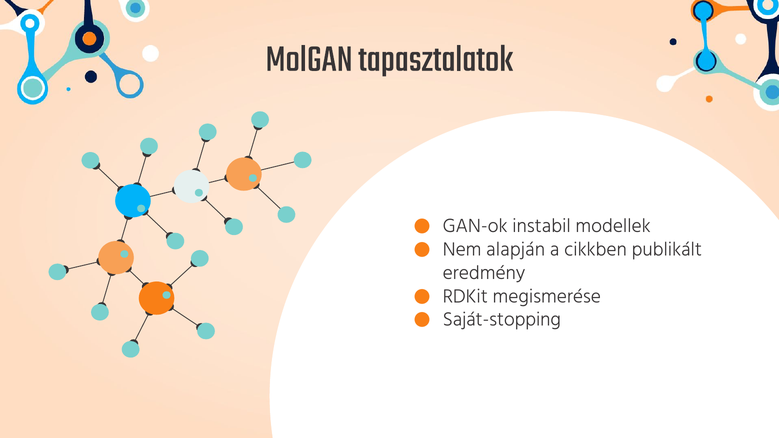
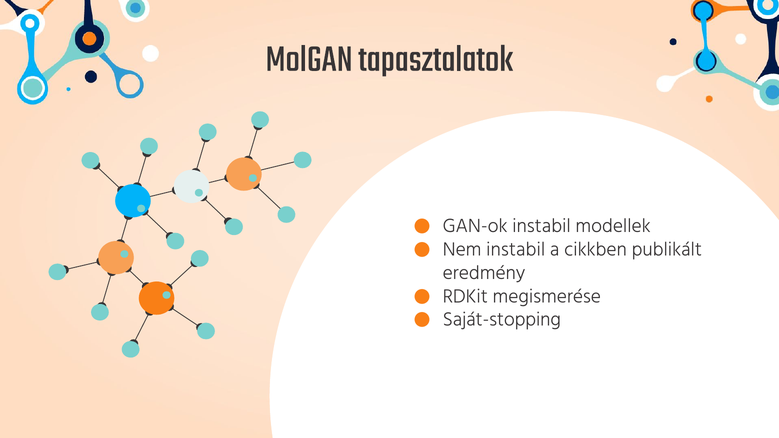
Nem alapján: alapján -> instabil (516, 249)
